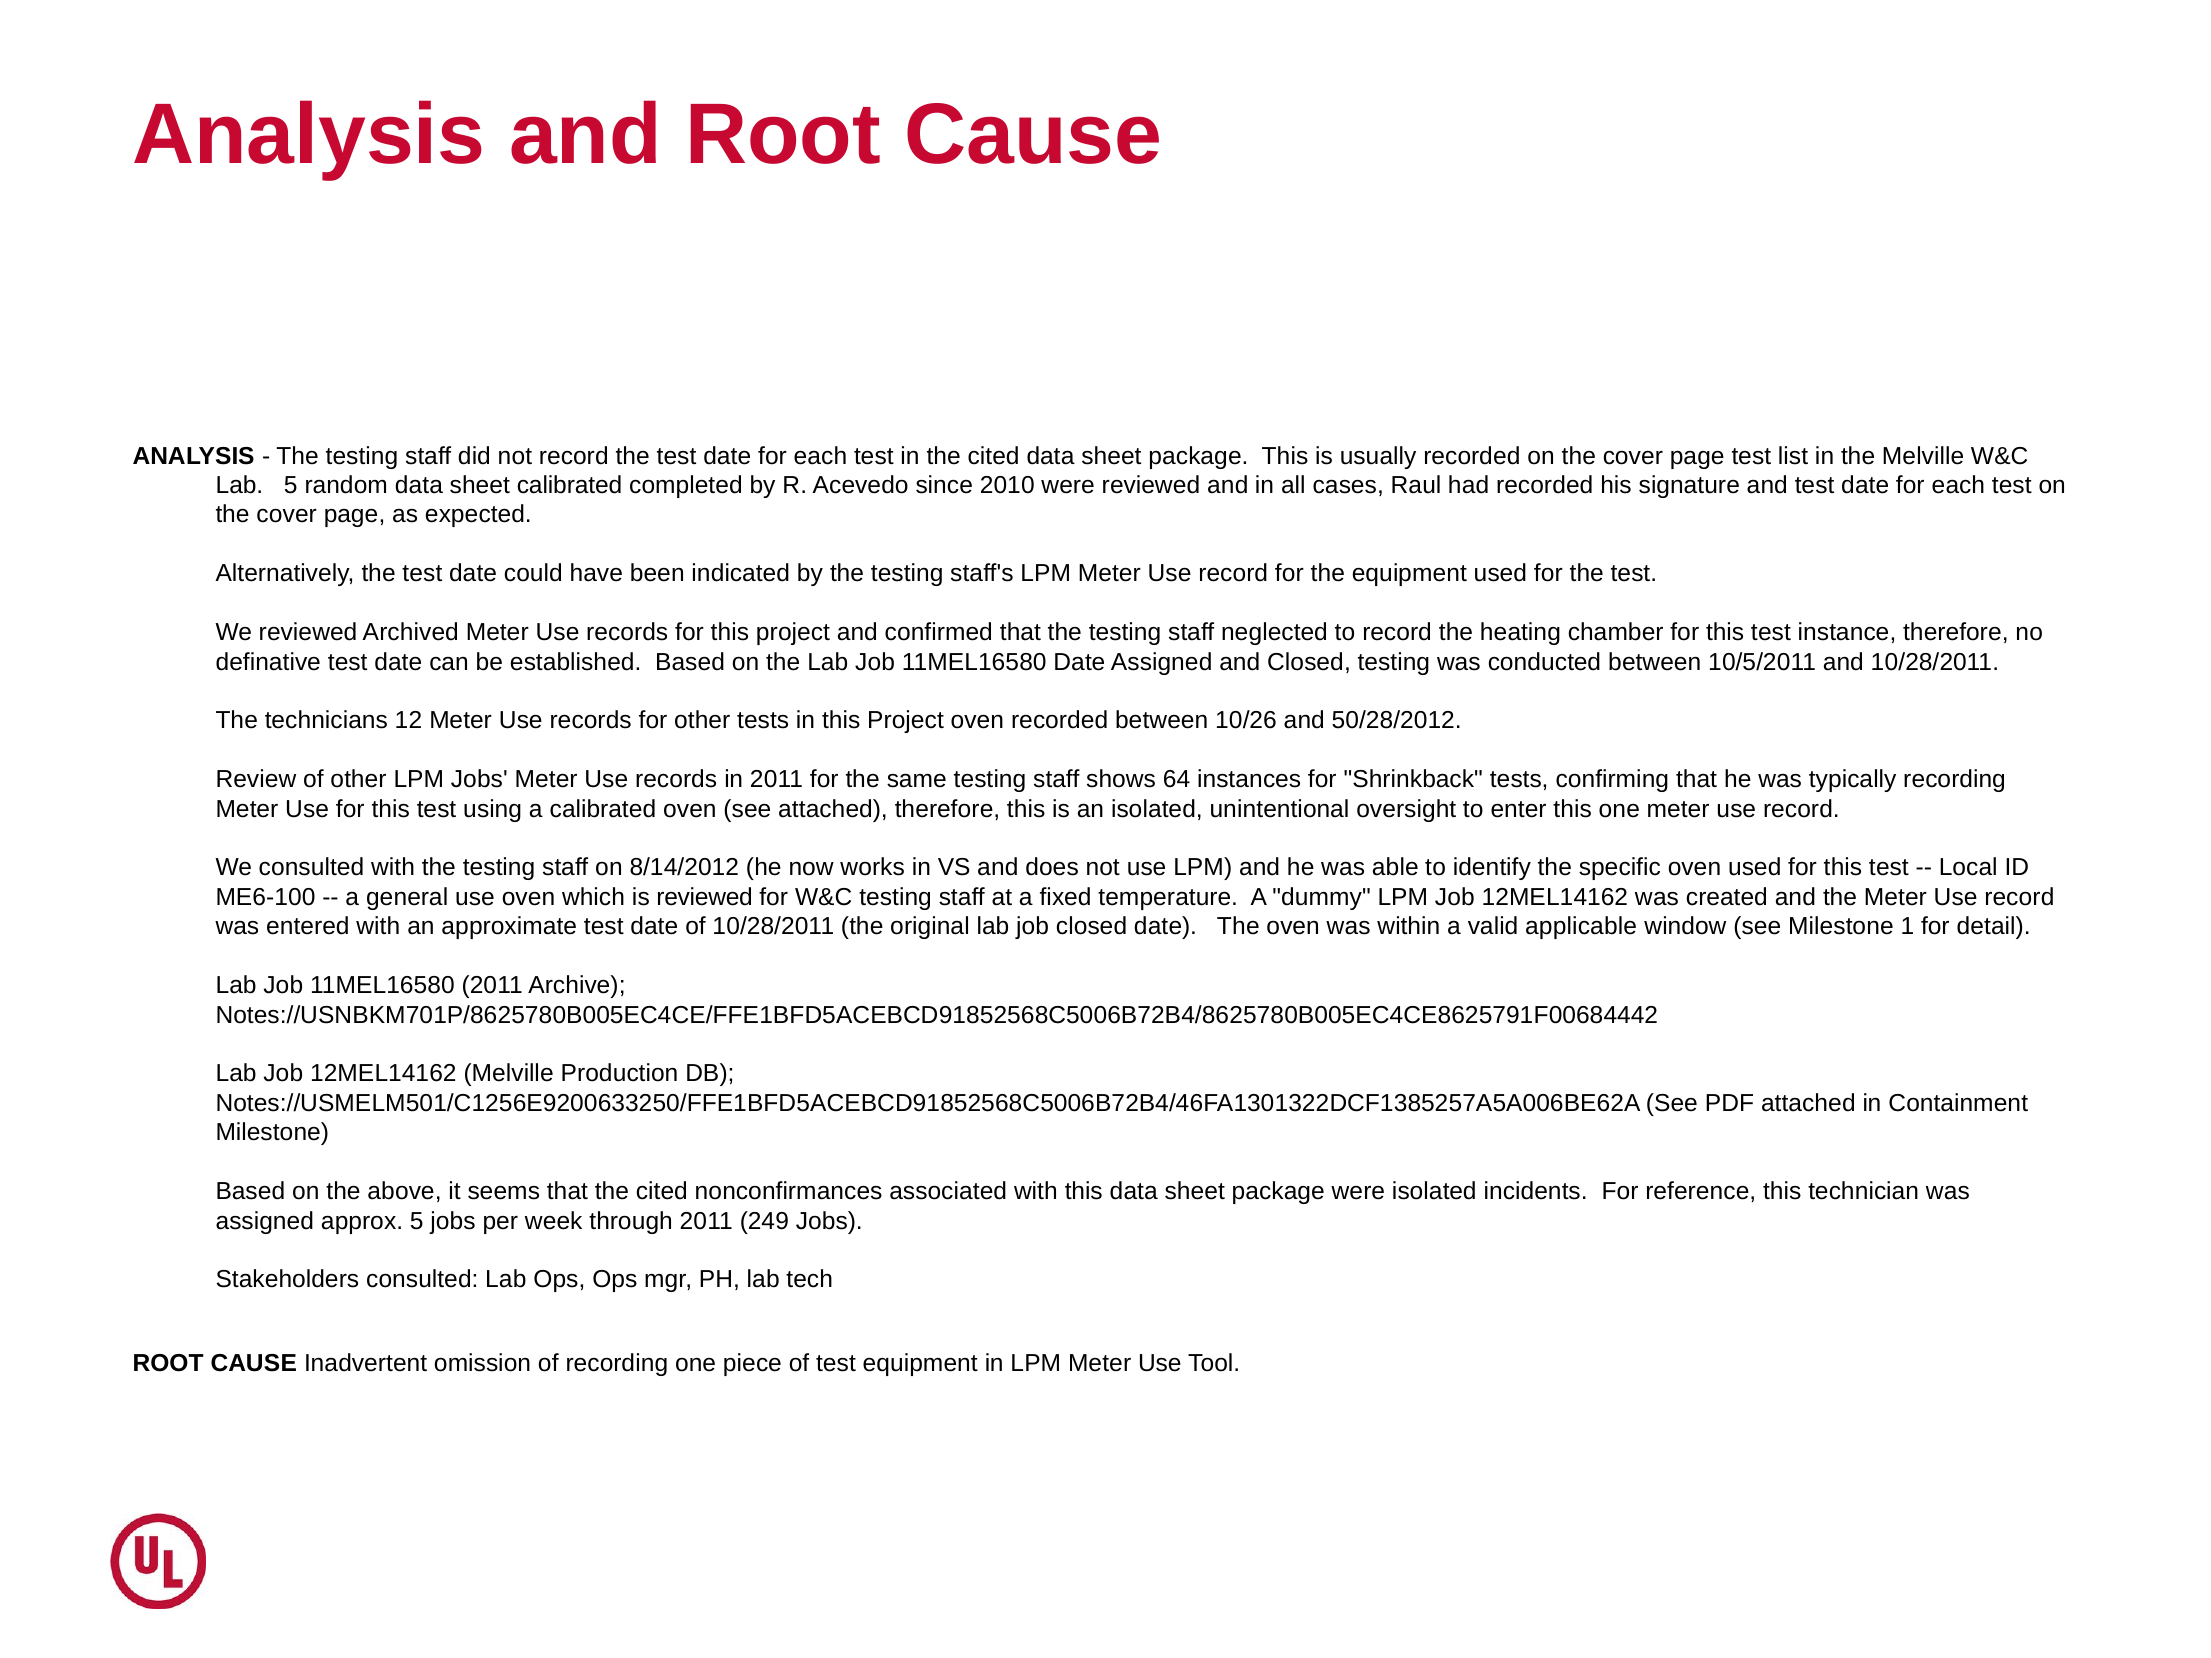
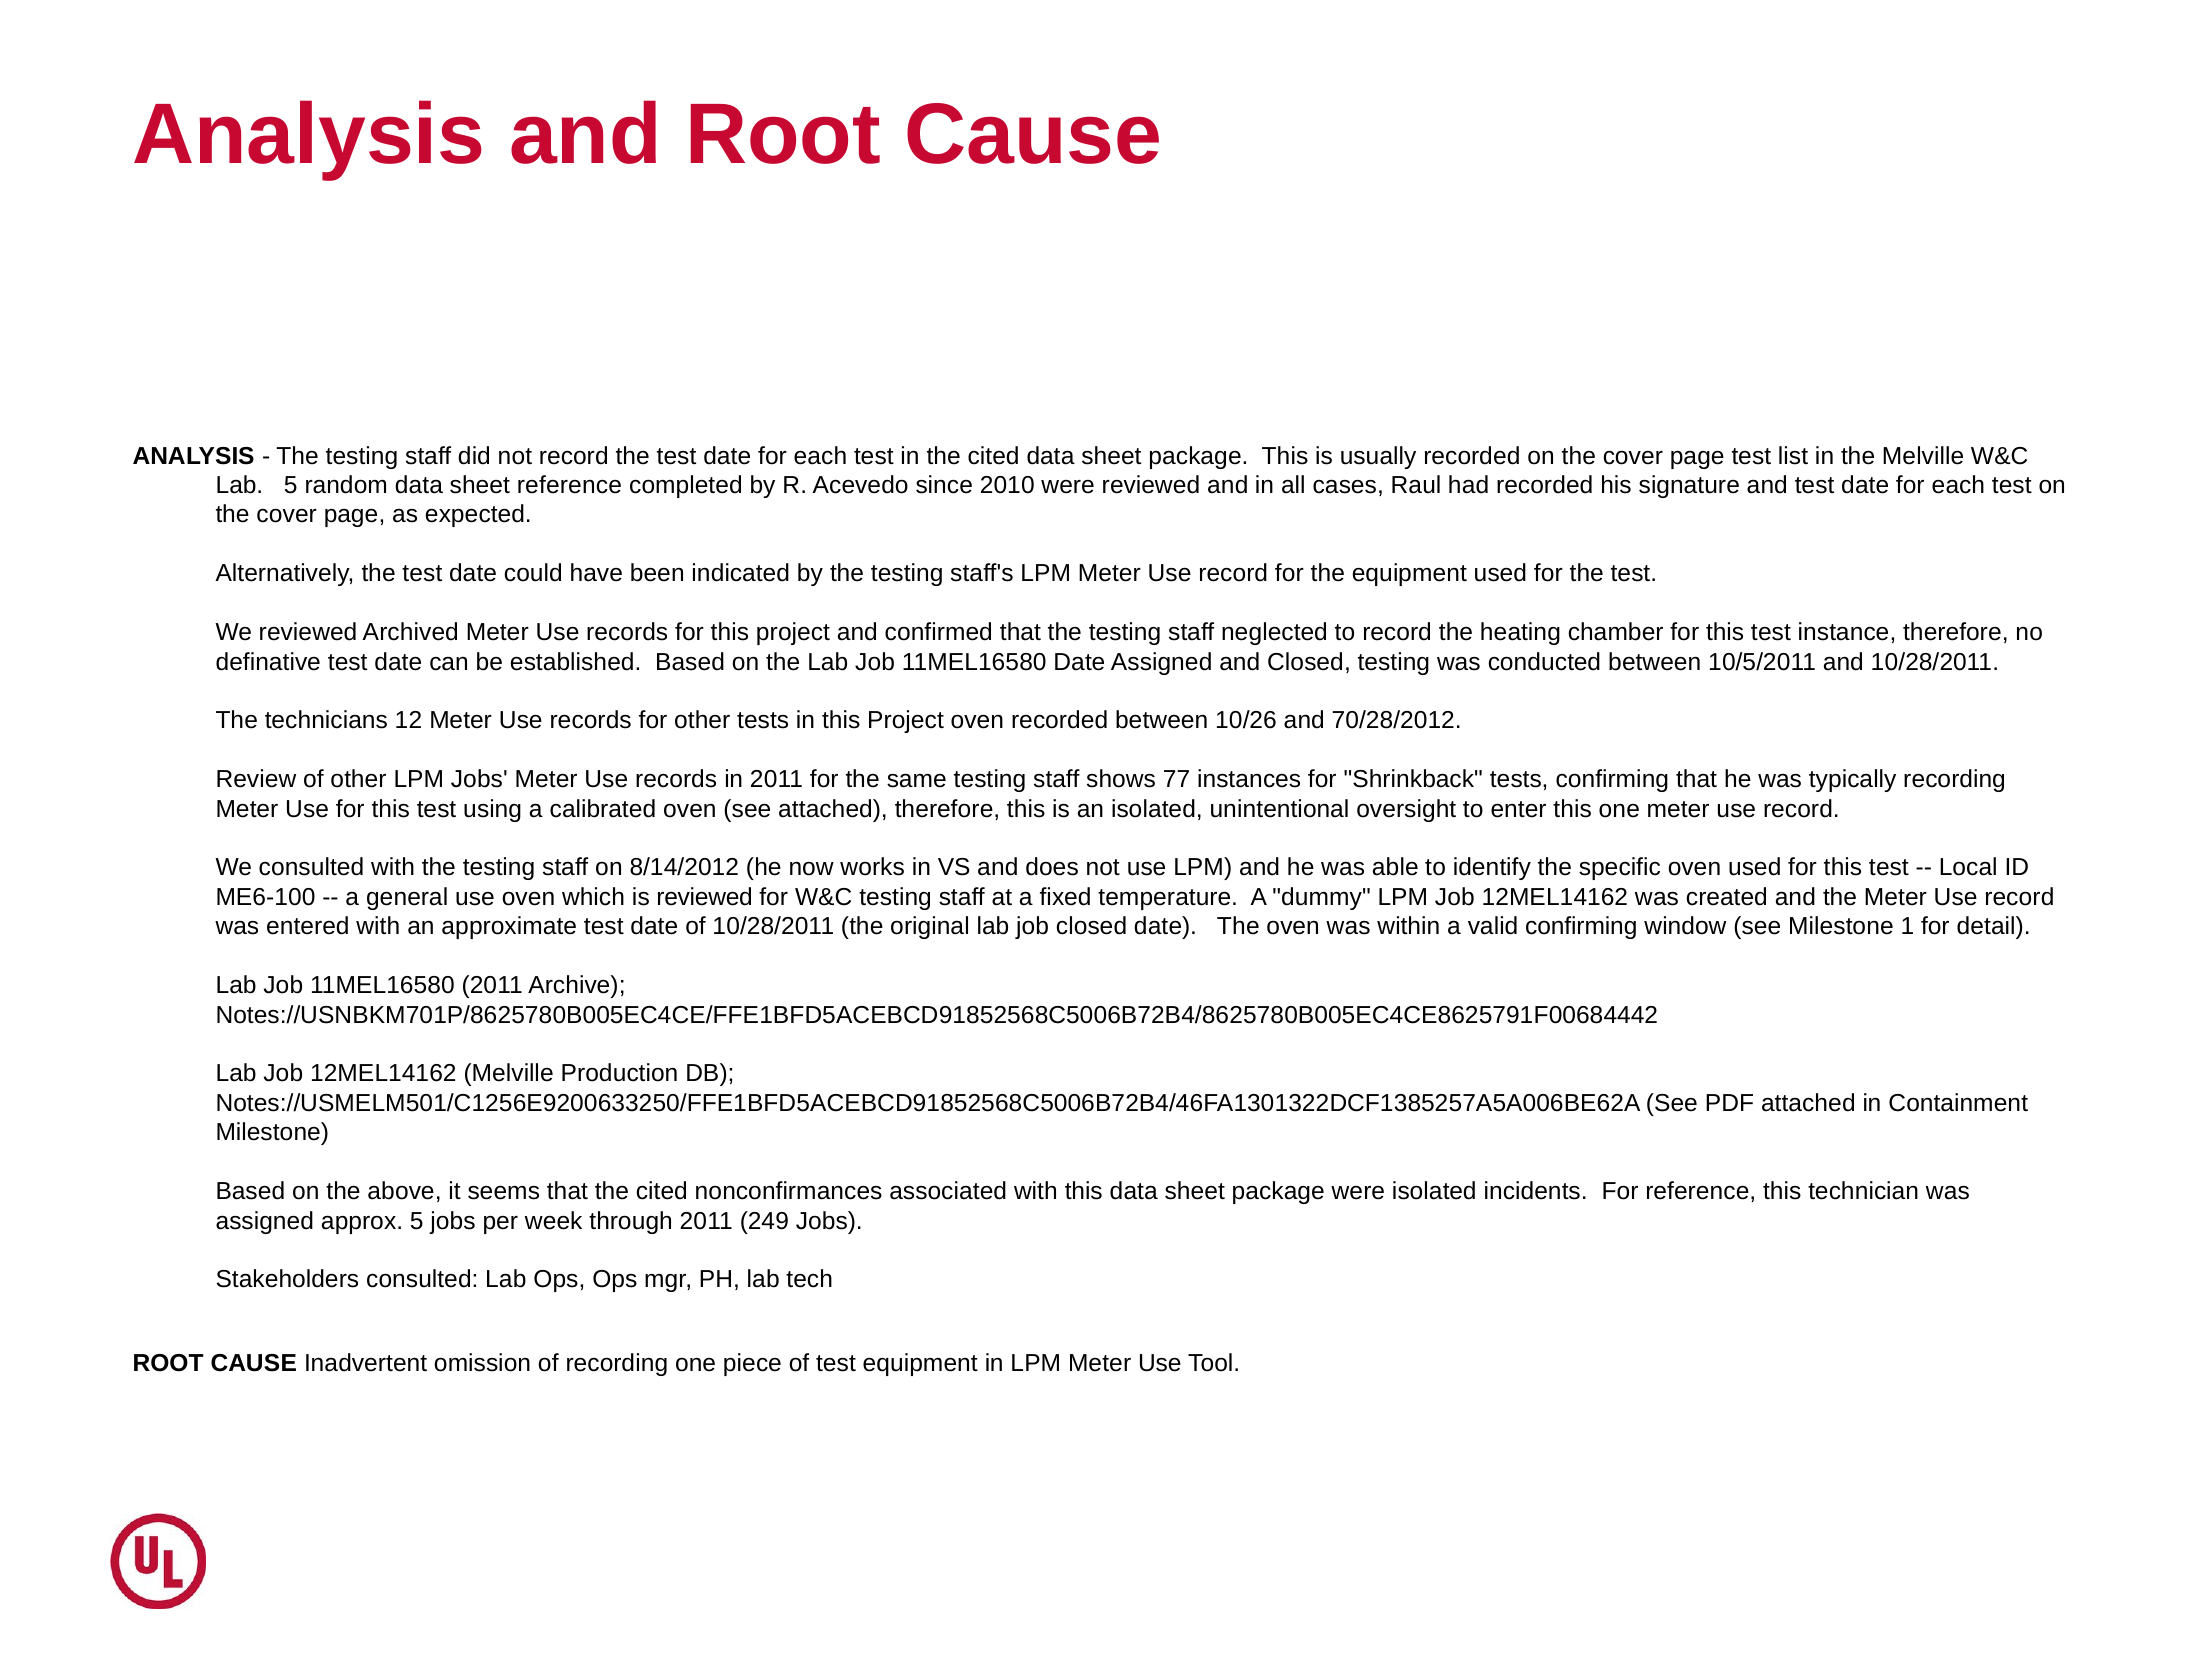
sheet calibrated: calibrated -> reference (569, 486)
50/28/2012: 50/28/2012 -> 70/28/2012 (1397, 721)
64: 64 -> 77 (1177, 780)
valid applicable: applicable -> confirming (1581, 927)
